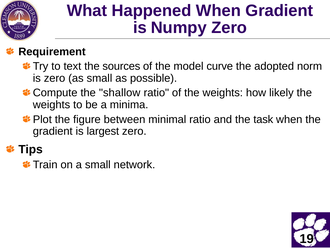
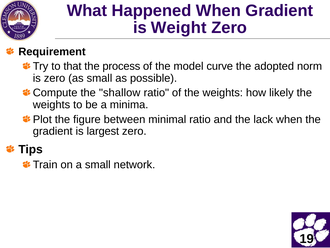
Numpy: Numpy -> Weight (179, 28)
text: text -> that (72, 66)
sources: sources -> process (121, 66)
task: task -> lack (263, 119)
